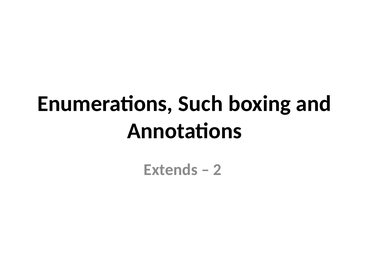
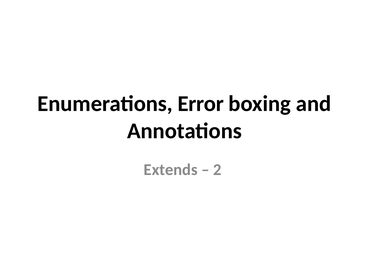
Such: Such -> Error (201, 104)
